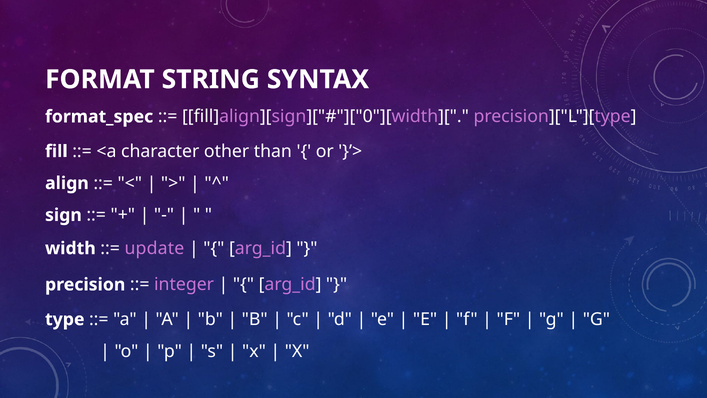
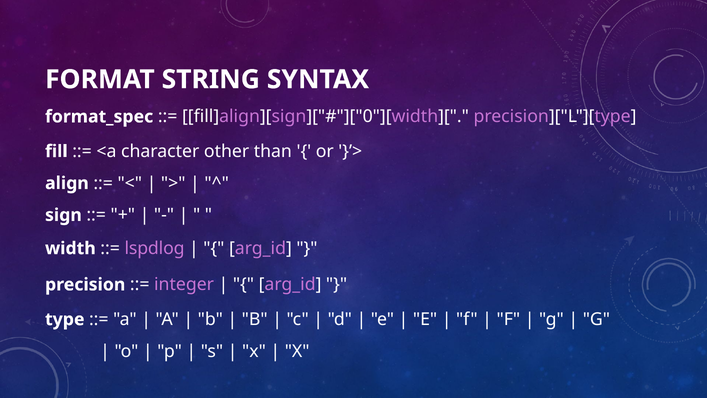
update: update -> lspdlog (155, 248)
